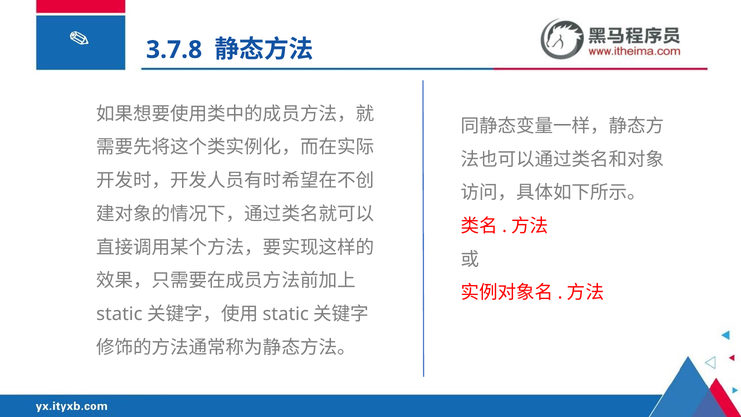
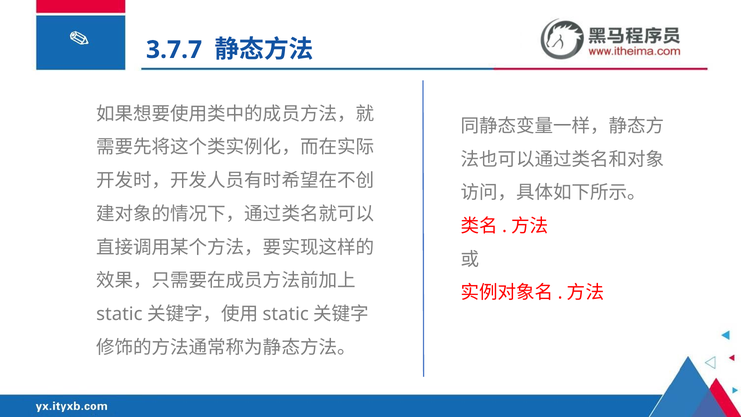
3.7.8: 3.7.8 -> 3.7.7 (174, 50)
